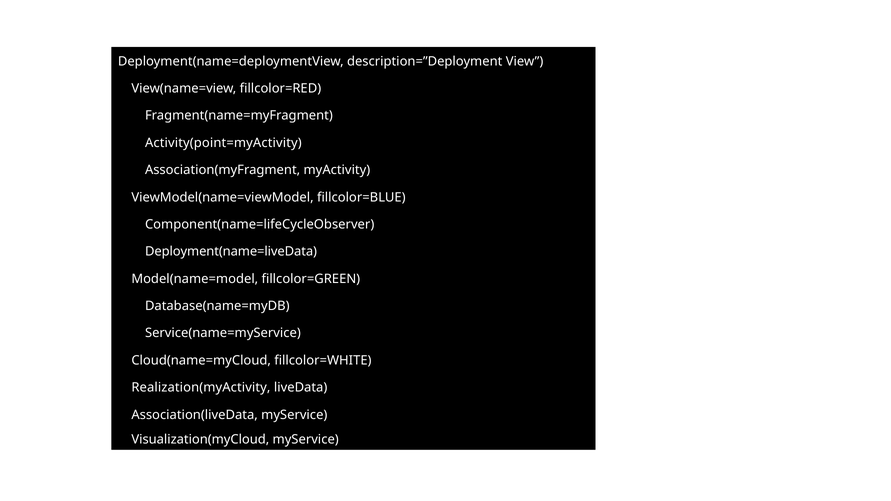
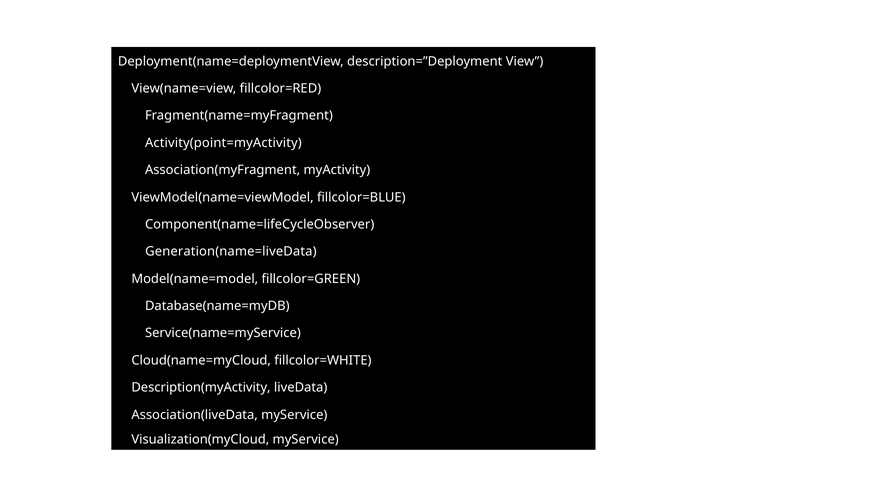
Deployment(name=liveData: Deployment(name=liveData -> Generation(name=liveData (231, 252)
Realization(myActivity: Realization(myActivity -> Description(myActivity (201, 388)
